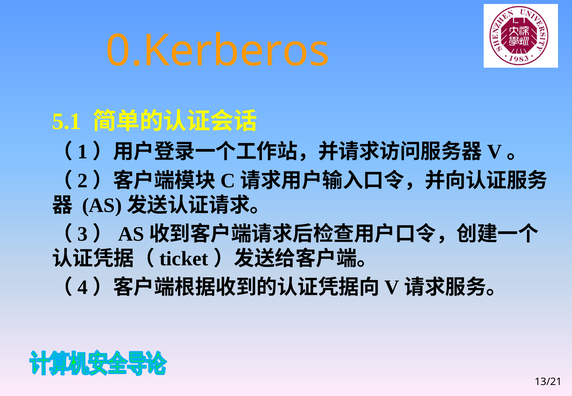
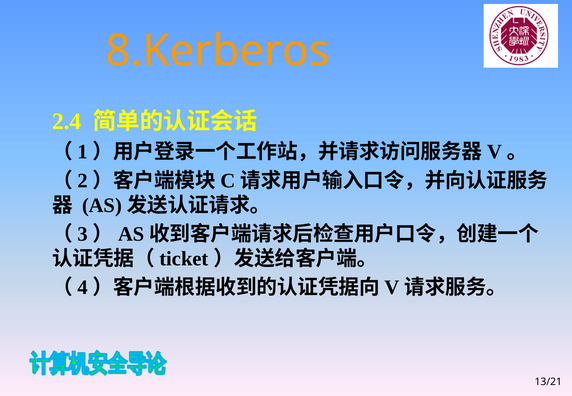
0.Kerberos: 0.Kerberos -> 8.Kerberos (218, 51)
5.1: 5.1 -> 2.4 (67, 121)
